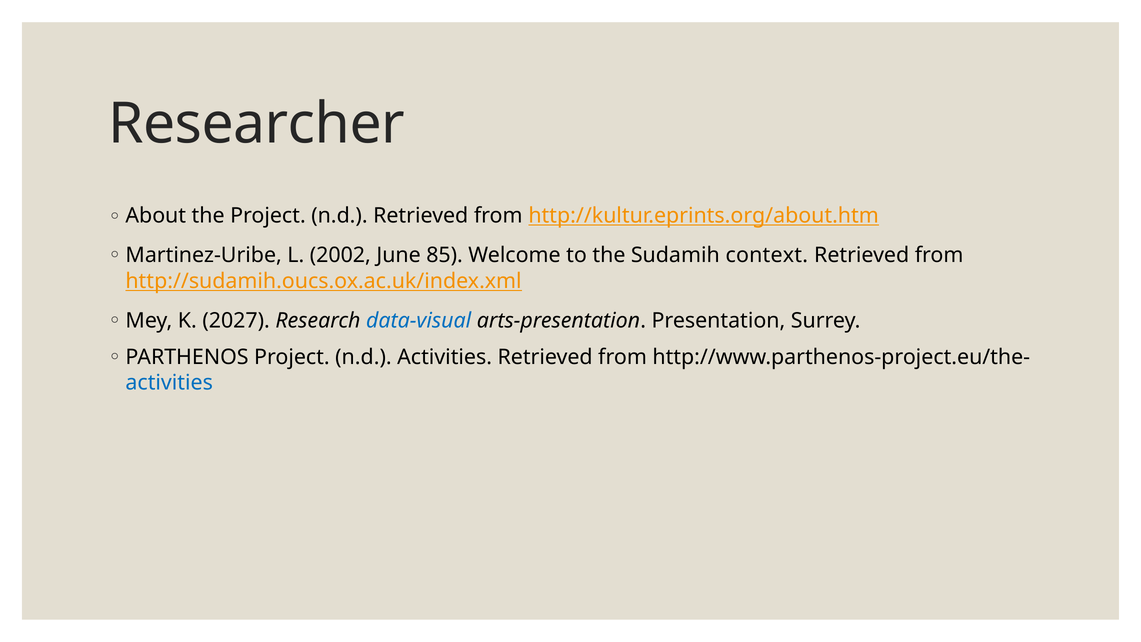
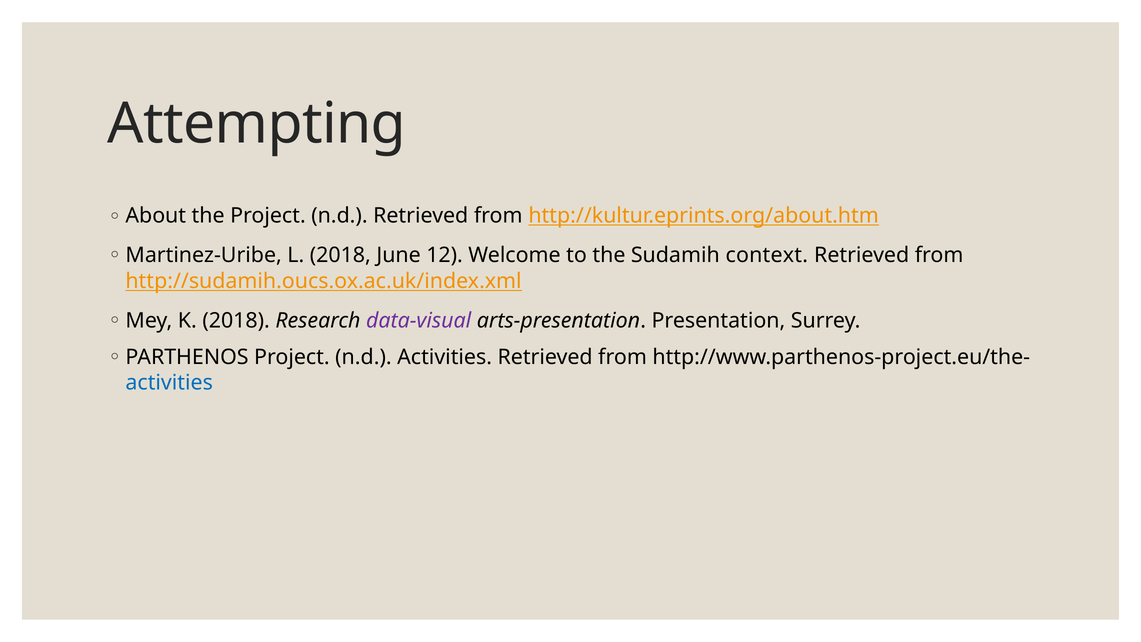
Researcher: Researcher -> Attempting (257, 124)
L 2002: 2002 -> 2018 (340, 255)
85: 85 -> 12 (445, 255)
K 2027: 2027 -> 2018 (236, 321)
data-visual colour: blue -> purple (419, 321)
